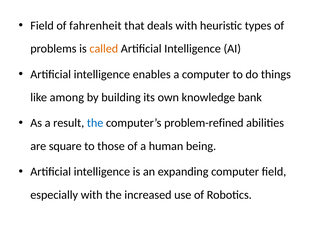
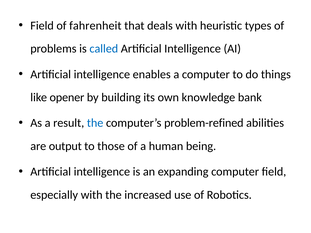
called colour: orange -> blue (104, 49)
among: among -> opener (67, 98)
square: square -> output (65, 146)
